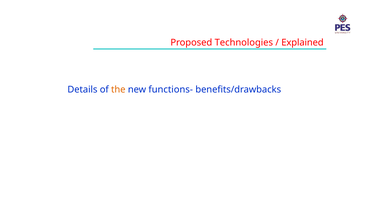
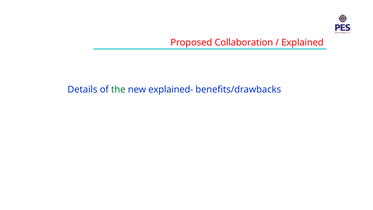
Technologies: Technologies -> Collaboration (244, 43)
the colour: orange -> green (118, 89)
functions-: functions- -> explained- (171, 89)
